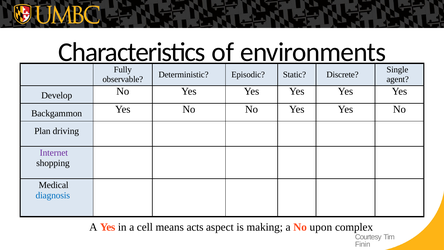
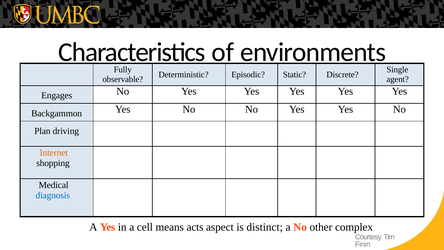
Develop: Develop -> Engages (57, 95)
Internet colour: purple -> orange (54, 153)
making: making -> distinct (265, 227)
upon: upon -> other (321, 227)
